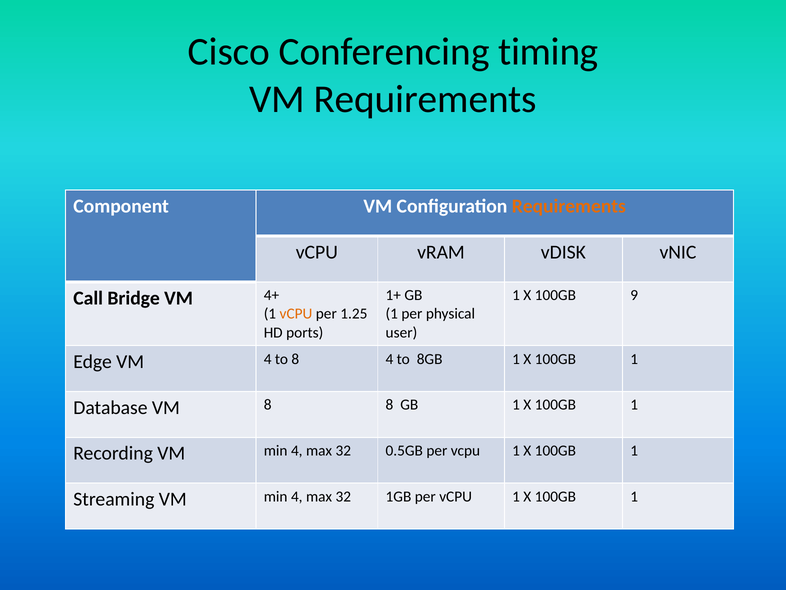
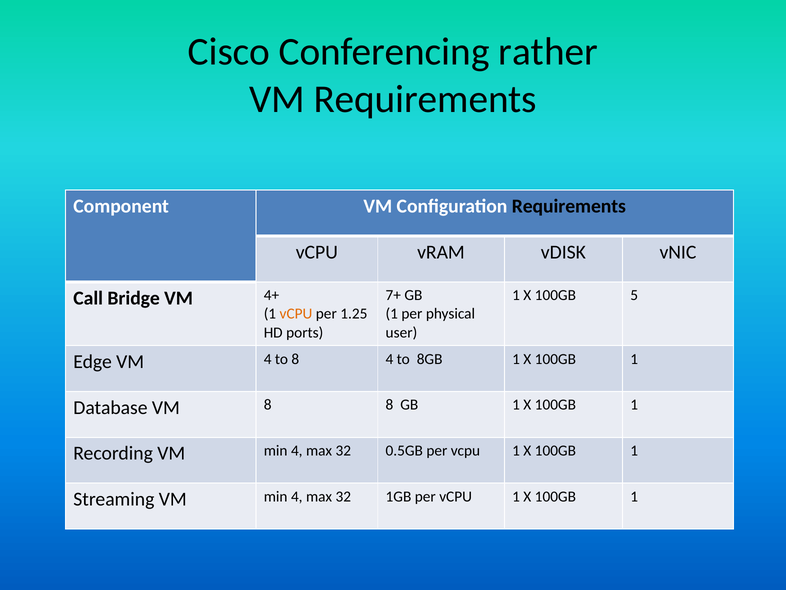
timing: timing -> rather (548, 52)
Requirements colour: orange -> black (569, 206)
1+: 1+ -> 7+ (393, 295)
9: 9 -> 5 (634, 295)
